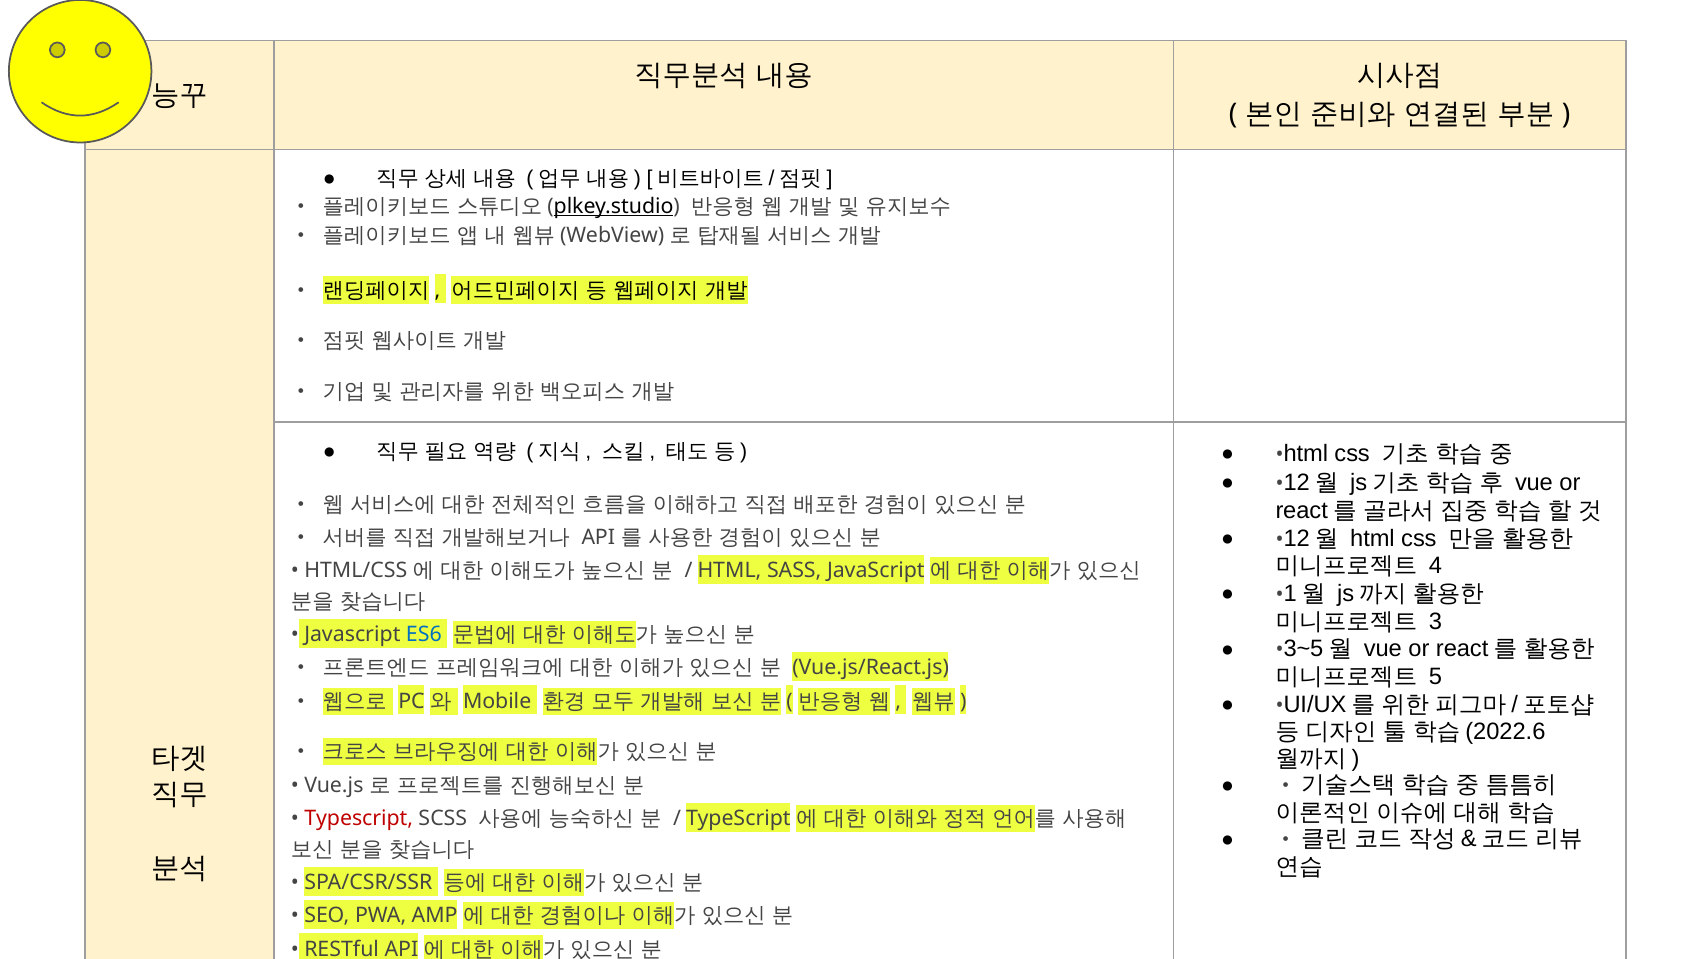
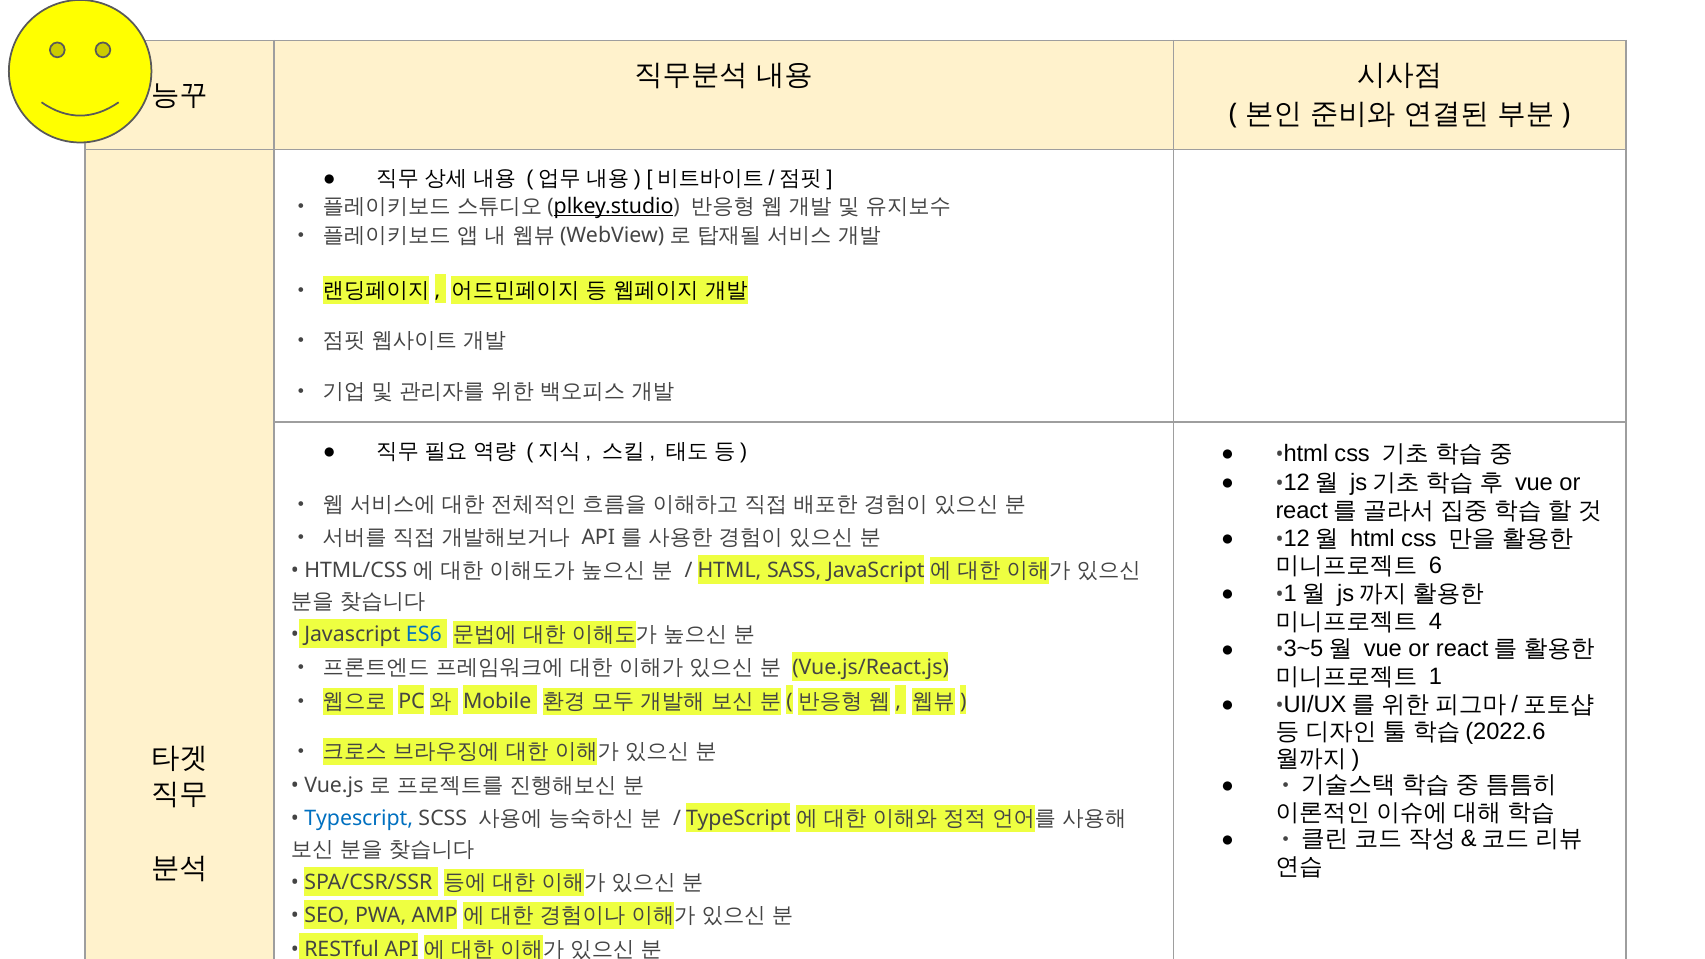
4: 4 -> 6 (1435, 566)
3: 3 -> 4 (1435, 621)
5: 5 -> 1 (1435, 677)
Typescript colour: red -> blue (359, 819)
